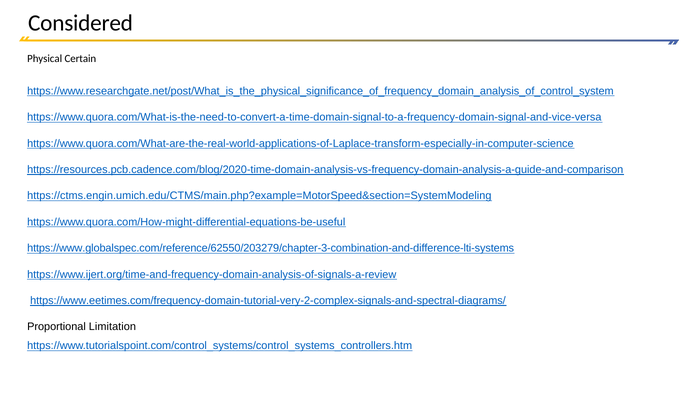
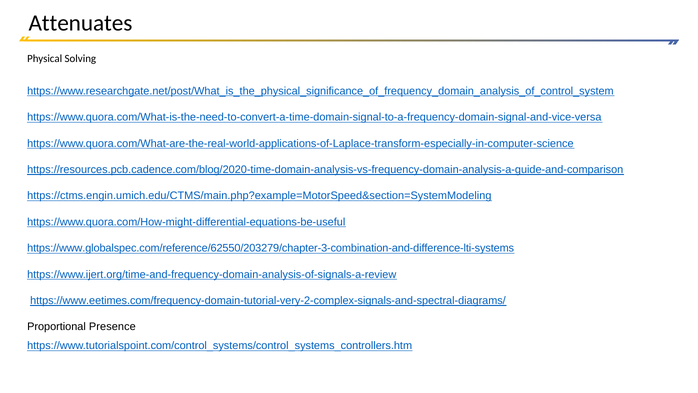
Considered: Considered -> Attenuates (80, 23)
Certain: Certain -> Solving (80, 59)
Limitation: Limitation -> Presence (112, 327)
